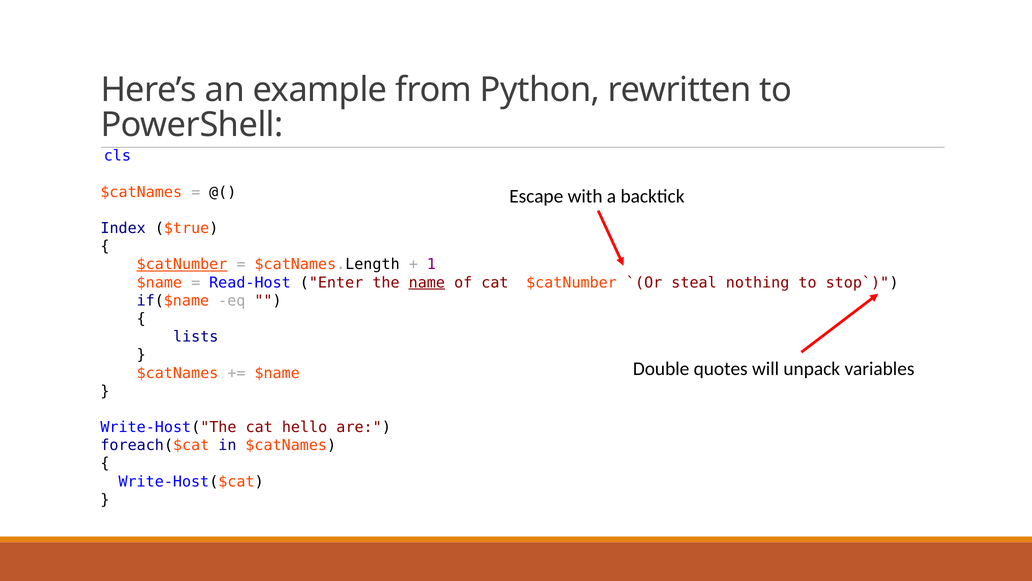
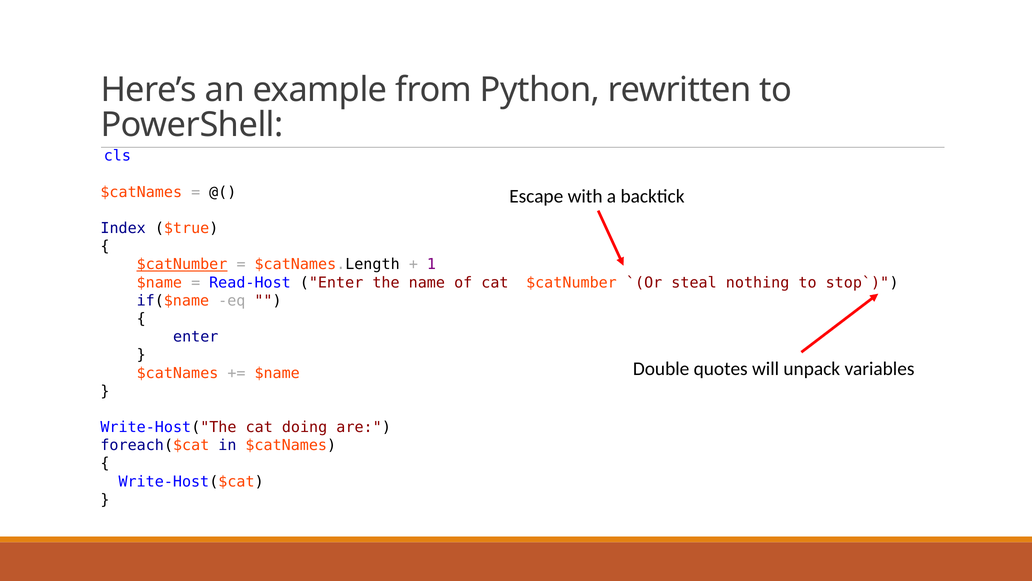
name underline: present -> none (427, 282)
lists: lists -> enter (196, 337)
hello: hello -> doing (305, 427)
